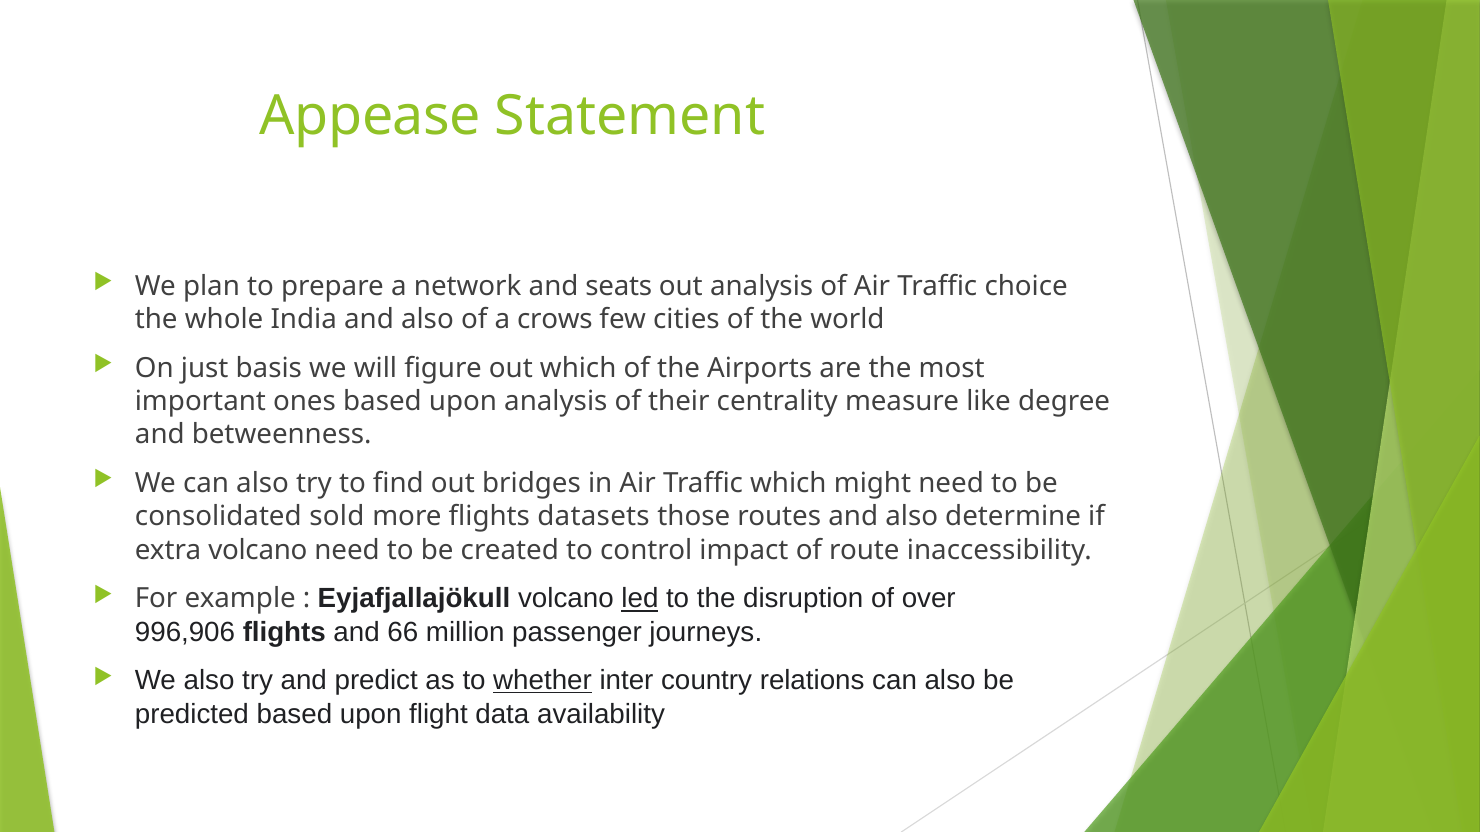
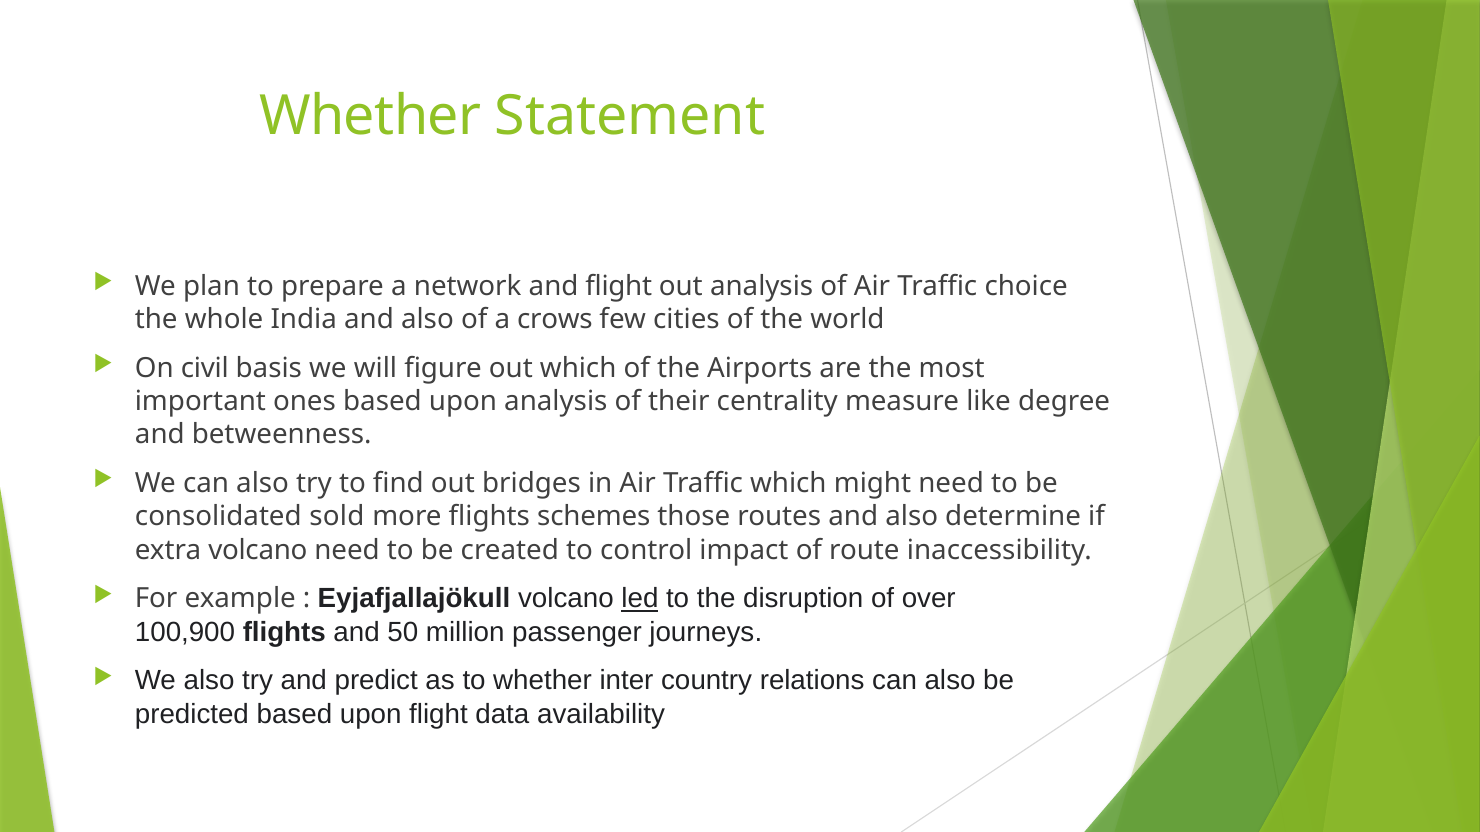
Appease: Appease -> Whether (370, 117)
and seats: seats -> flight (619, 286)
just: just -> civil (205, 368)
datasets: datasets -> schemes (594, 517)
996,906: 996,906 -> 100,900 (185, 632)
66: 66 -> 50 (403, 632)
whether underline: present -> none (543, 681)
